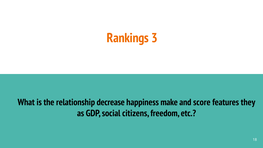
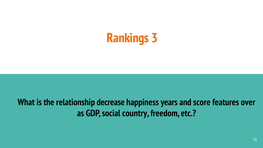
make: make -> years (169, 102)
they: they -> over (248, 102)
citizens: citizens -> country (136, 113)
